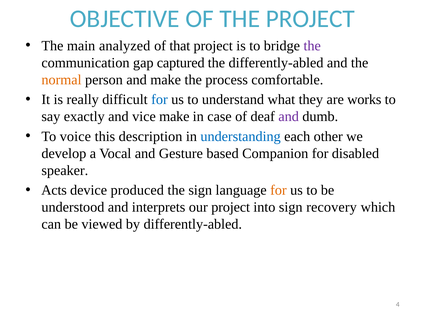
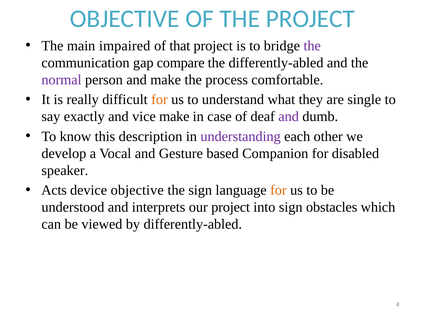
analyzed: analyzed -> impaired (125, 46)
captured: captured -> compare (181, 63)
normal colour: orange -> purple (61, 80)
for colour: blue -> orange (159, 99)
works: works -> single (364, 99)
voice: voice -> know (75, 136)
understanding colour: blue -> purple (241, 136)
device produced: produced -> objective (137, 190)
recovery: recovery -> obstacles (332, 207)
